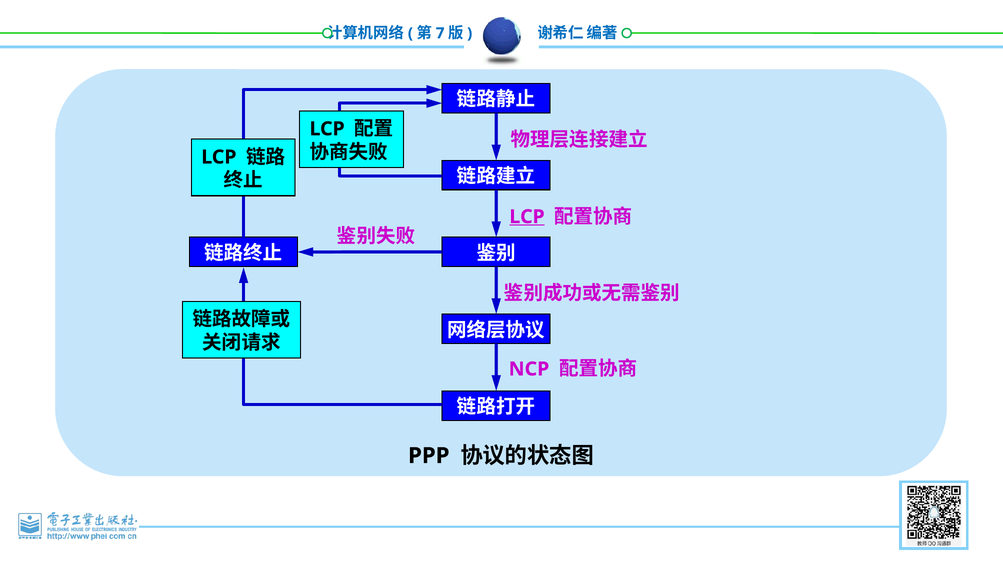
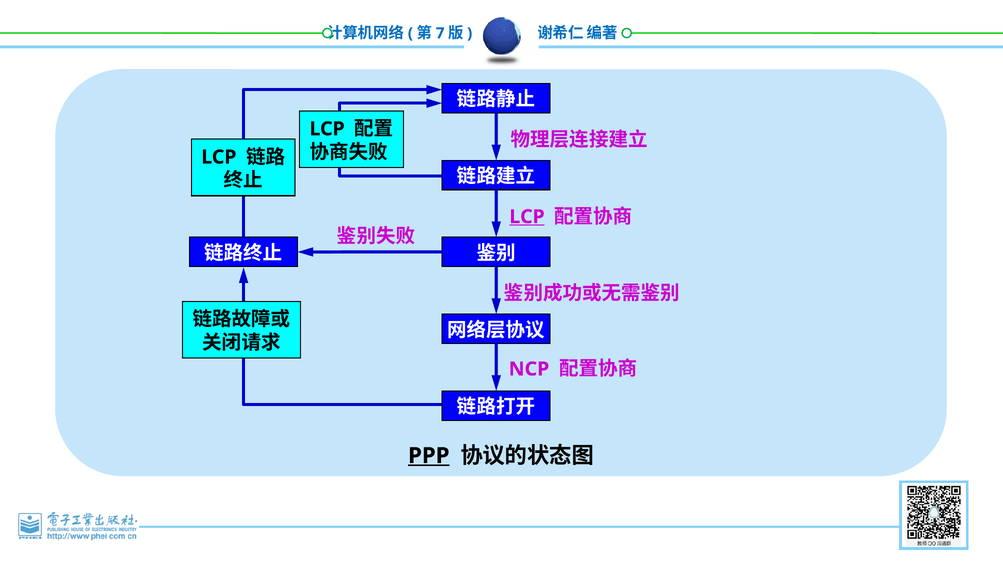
PPP underline: none -> present (429, 456)
